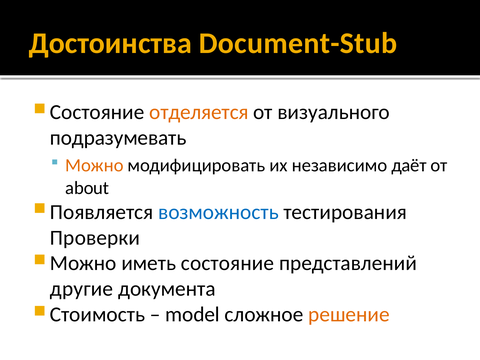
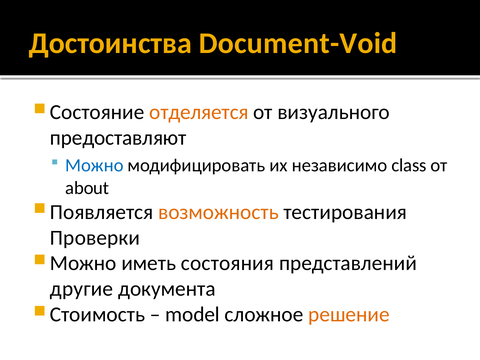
Document-Stub: Document-Stub -> Document-Void (298, 43)
подразумевать: подразумевать -> предоставляют (118, 138)
Можно colour: orange -> blue (94, 165)
даёт: даёт -> class (409, 165)
возможность colour: blue -> orange (218, 212)
состояние: состояние -> состояния (228, 263)
